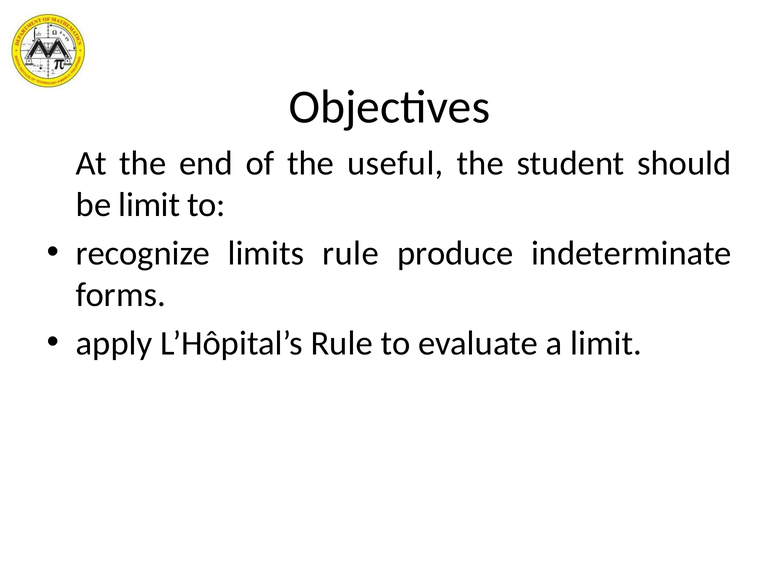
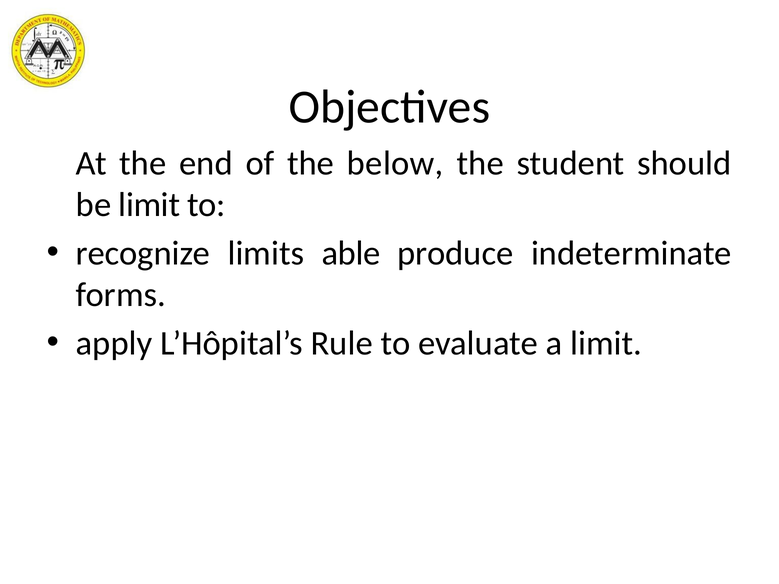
useful: useful -> below (395, 163)
limits rule: rule -> able (351, 253)
